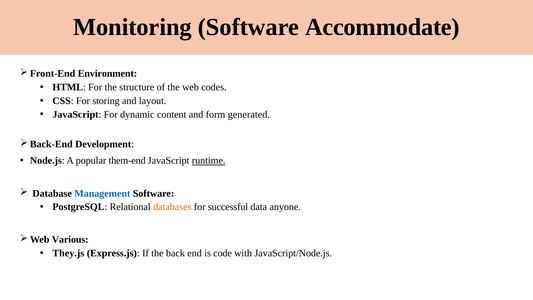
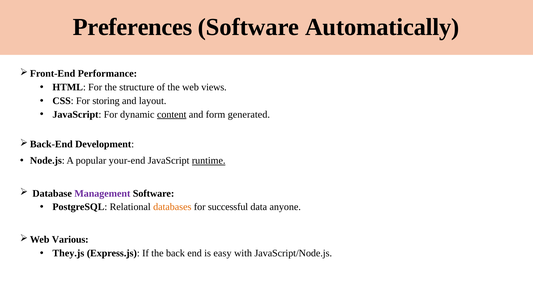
Monitoring: Monitoring -> Preferences (133, 27)
Accommodate: Accommodate -> Automatically (382, 27)
Environment: Environment -> Performance (107, 74)
codes: codes -> views (214, 87)
content underline: none -> present (172, 114)
them-end: them-end -> your-end (127, 161)
Management colour: blue -> purple (102, 193)
code: code -> easy (222, 253)
